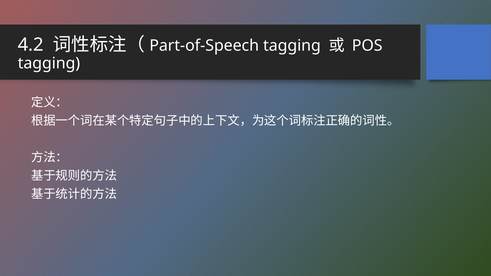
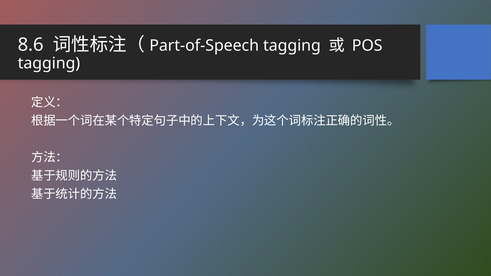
4.2: 4.2 -> 8.6 (31, 45)
